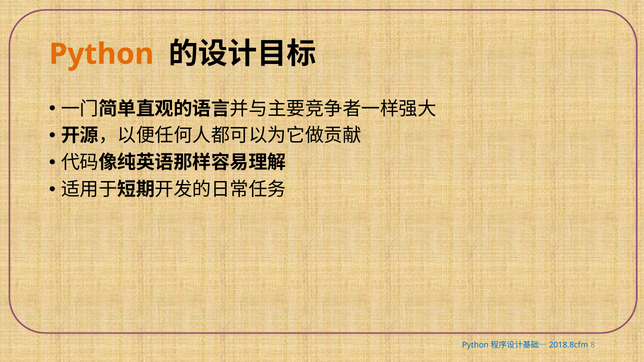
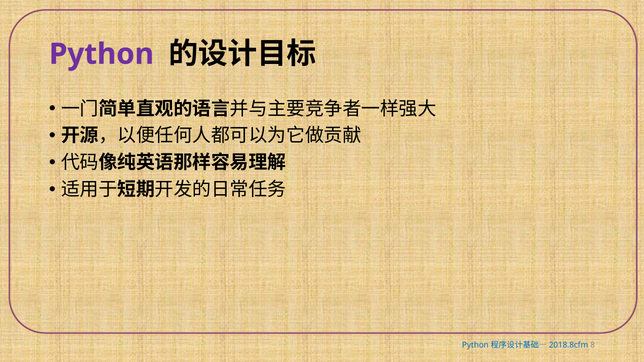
Python colour: orange -> purple (101, 54)
